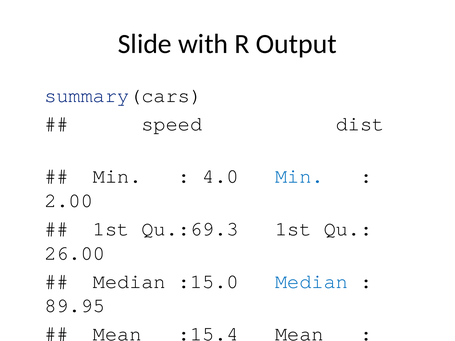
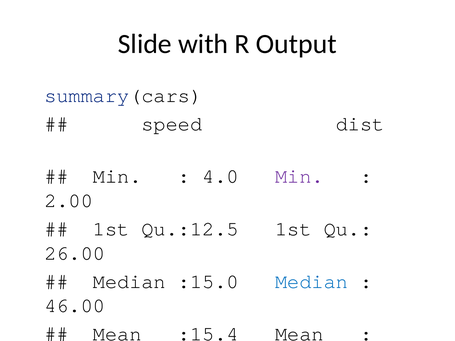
Min colour: blue -> purple (299, 176)
Qu.:69.3: Qu.:69.3 -> Qu.:12.5 (190, 229)
89.95: 89.95 -> 46.00 (75, 306)
